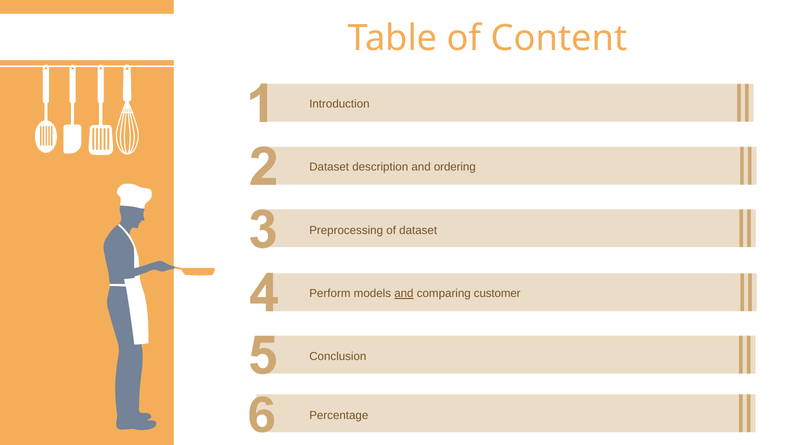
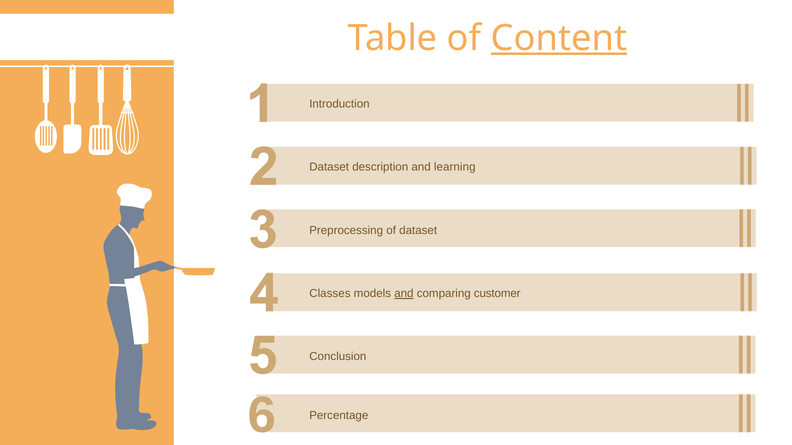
Content underline: none -> present (559, 38)
ordering: ordering -> learning (455, 167)
Perform: Perform -> Classes (330, 294)
